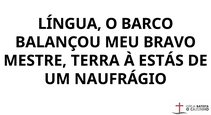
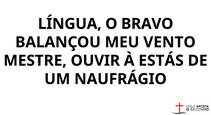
BARCO: BARCO -> BRAVO (147, 24)
BRAVO: BRAVO -> VENTO (169, 42)
TERRA: TERRA -> OUVIR (95, 61)
